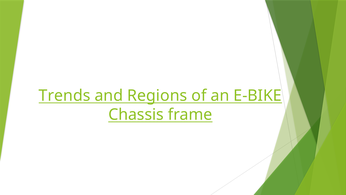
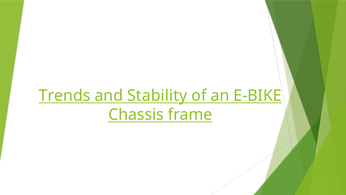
Regions: Regions -> Stability (157, 95)
